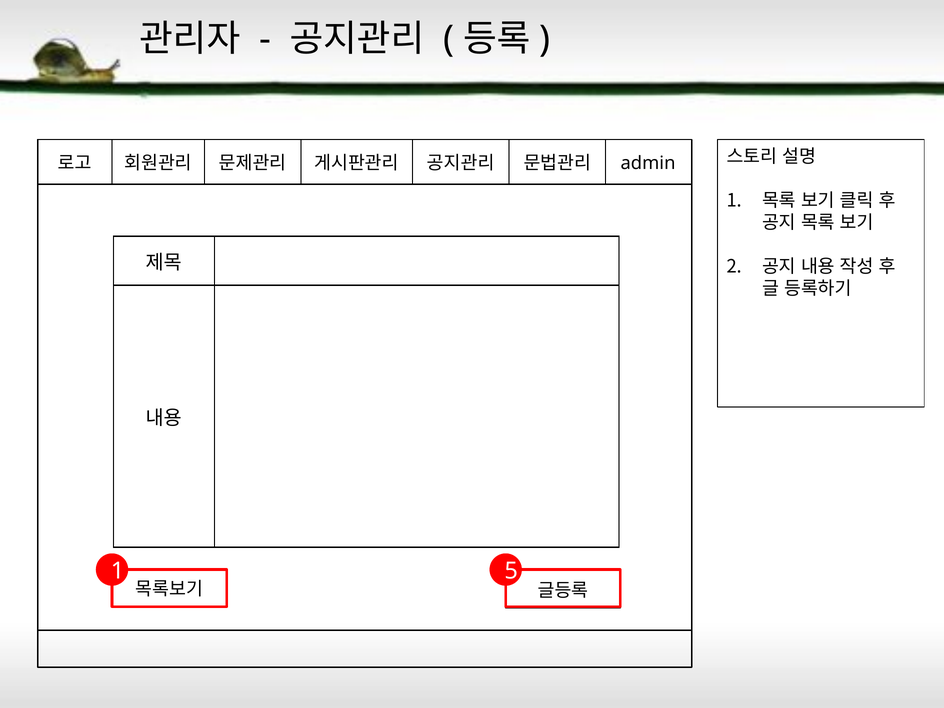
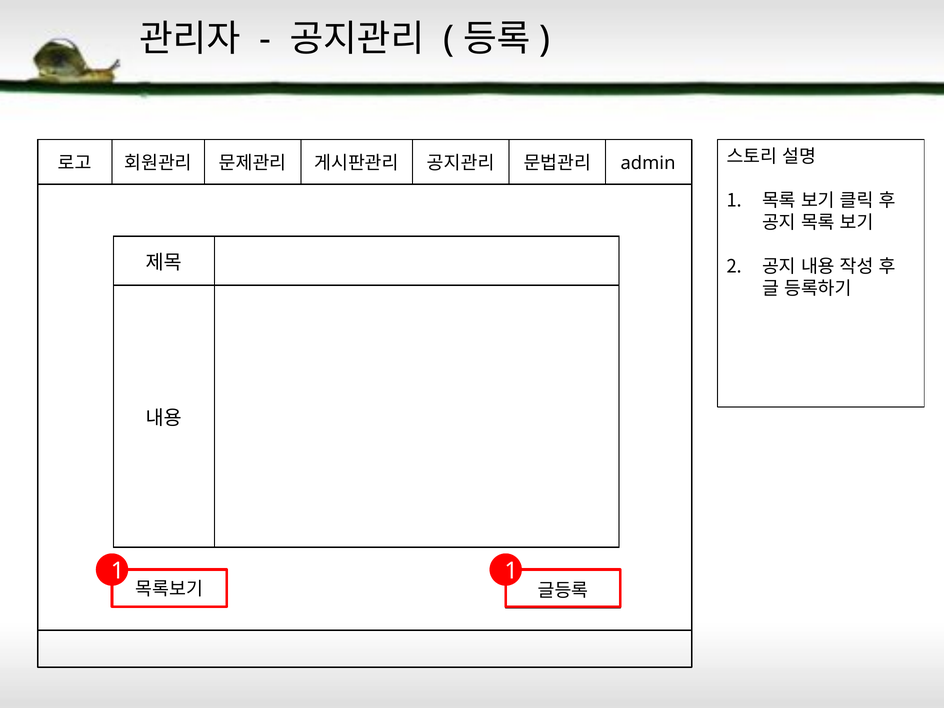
1 5: 5 -> 1 (511, 571)
